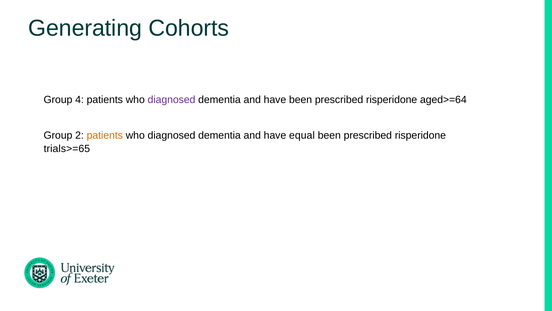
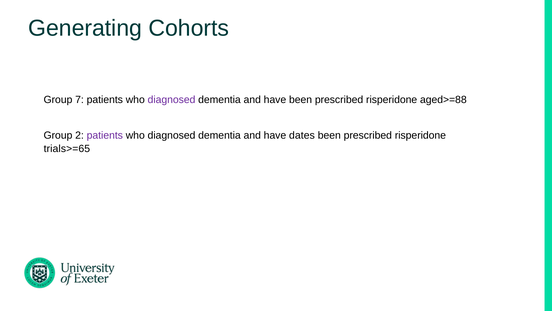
4: 4 -> 7 (80, 99)
aged>=64: aged>=64 -> aged>=88 (443, 99)
patients colour: orange -> purple (105, 135)
equal: equal -> dates (302, 135)
